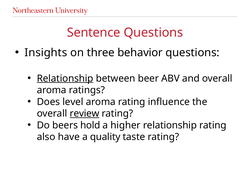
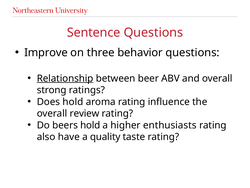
Insights: Insights -> Improve (46, 52)
aroma: aroma -> strong (52, 90)
Does level: level -> hold (73, 102)
review underline: present -> none (84, 113)
higher relationship: relationship -> enthusiasts (170, 125)
